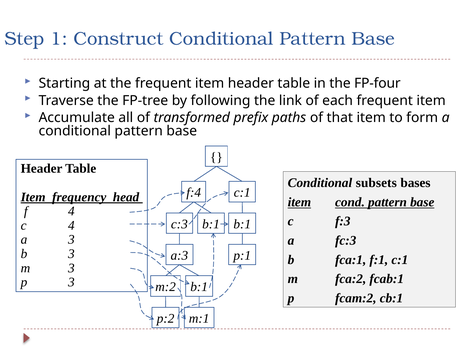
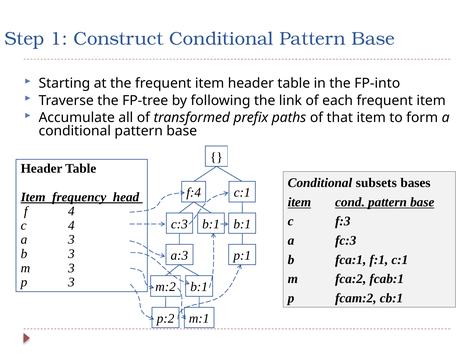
FP-four: FP-four -> FP-into (377, 83)
